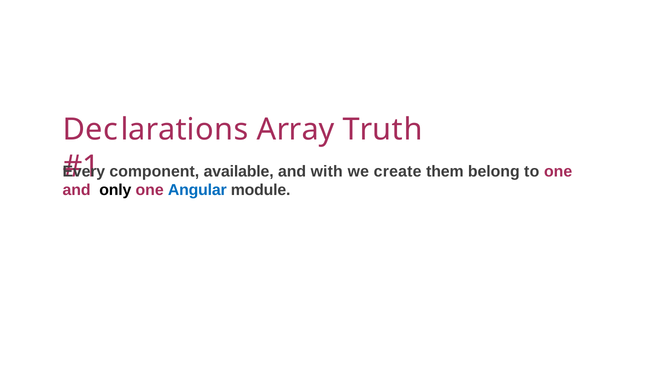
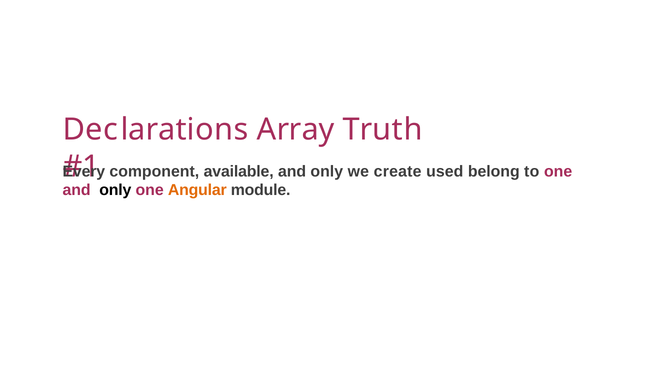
with: with -> only (327, 172)
them: them -> used (445, 172)
Angular colour: blue -> orange (197, 190)
